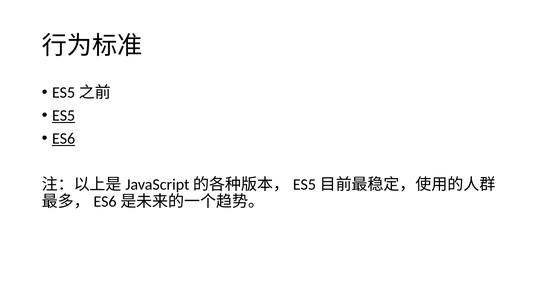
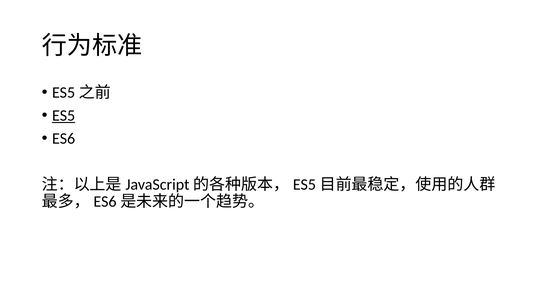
ES6 underline: present -> none (64, 139)
